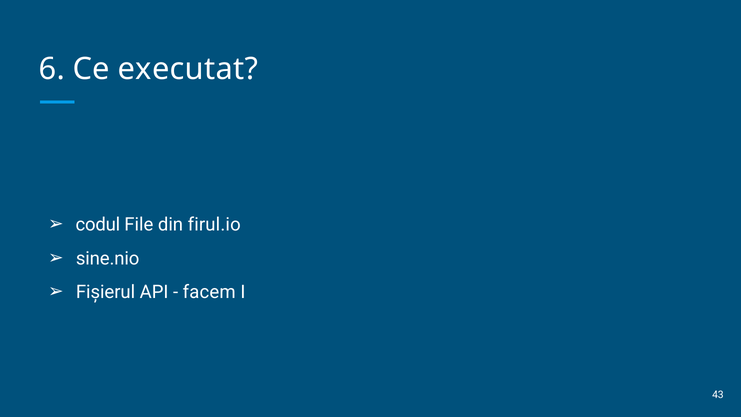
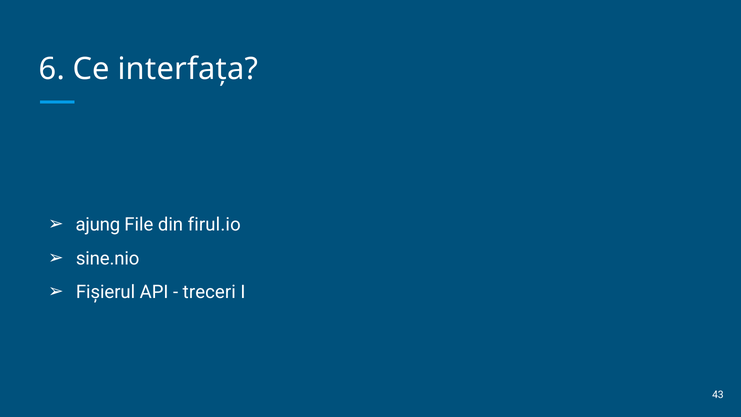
executat: executat -> interfața (188, 69)
codul: codul -> ajung (98, 225)
facem: facem -> treceri (209, 292)
